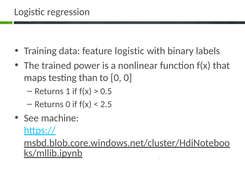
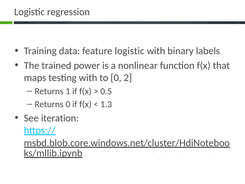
testing than: than -> with (88, 78)
0 0: 0 -> 2 (128, 78)
2.5: 2.5 -> 1.3 (106, 104)
machine: machine -> iteration (60, 118)
